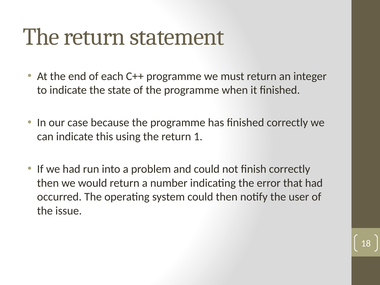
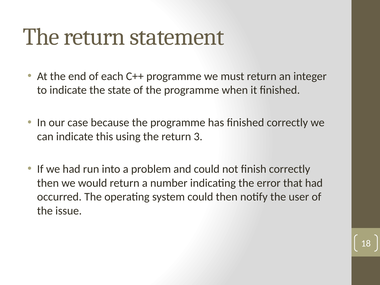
1: 1 -> 3 (198, 137)
